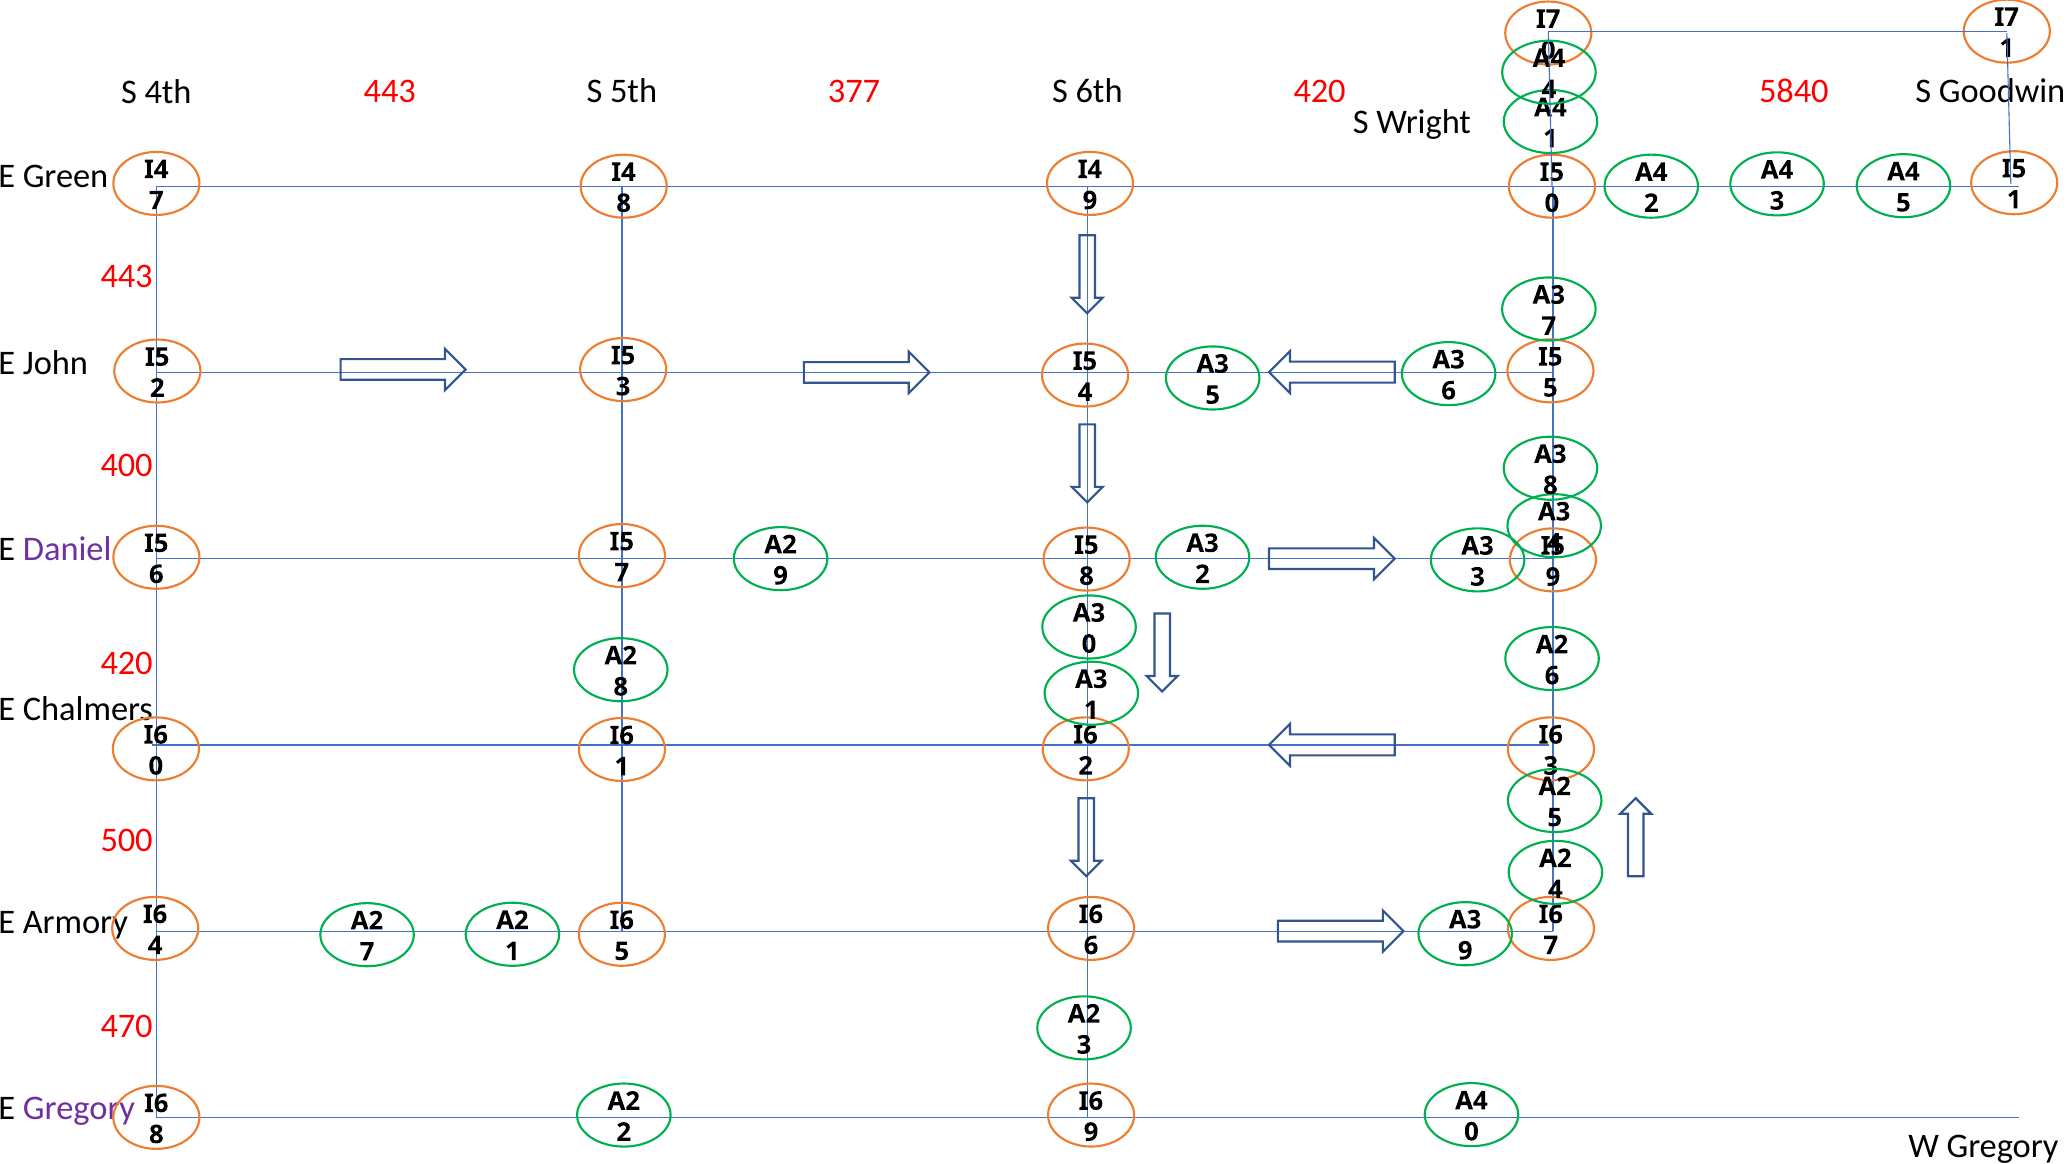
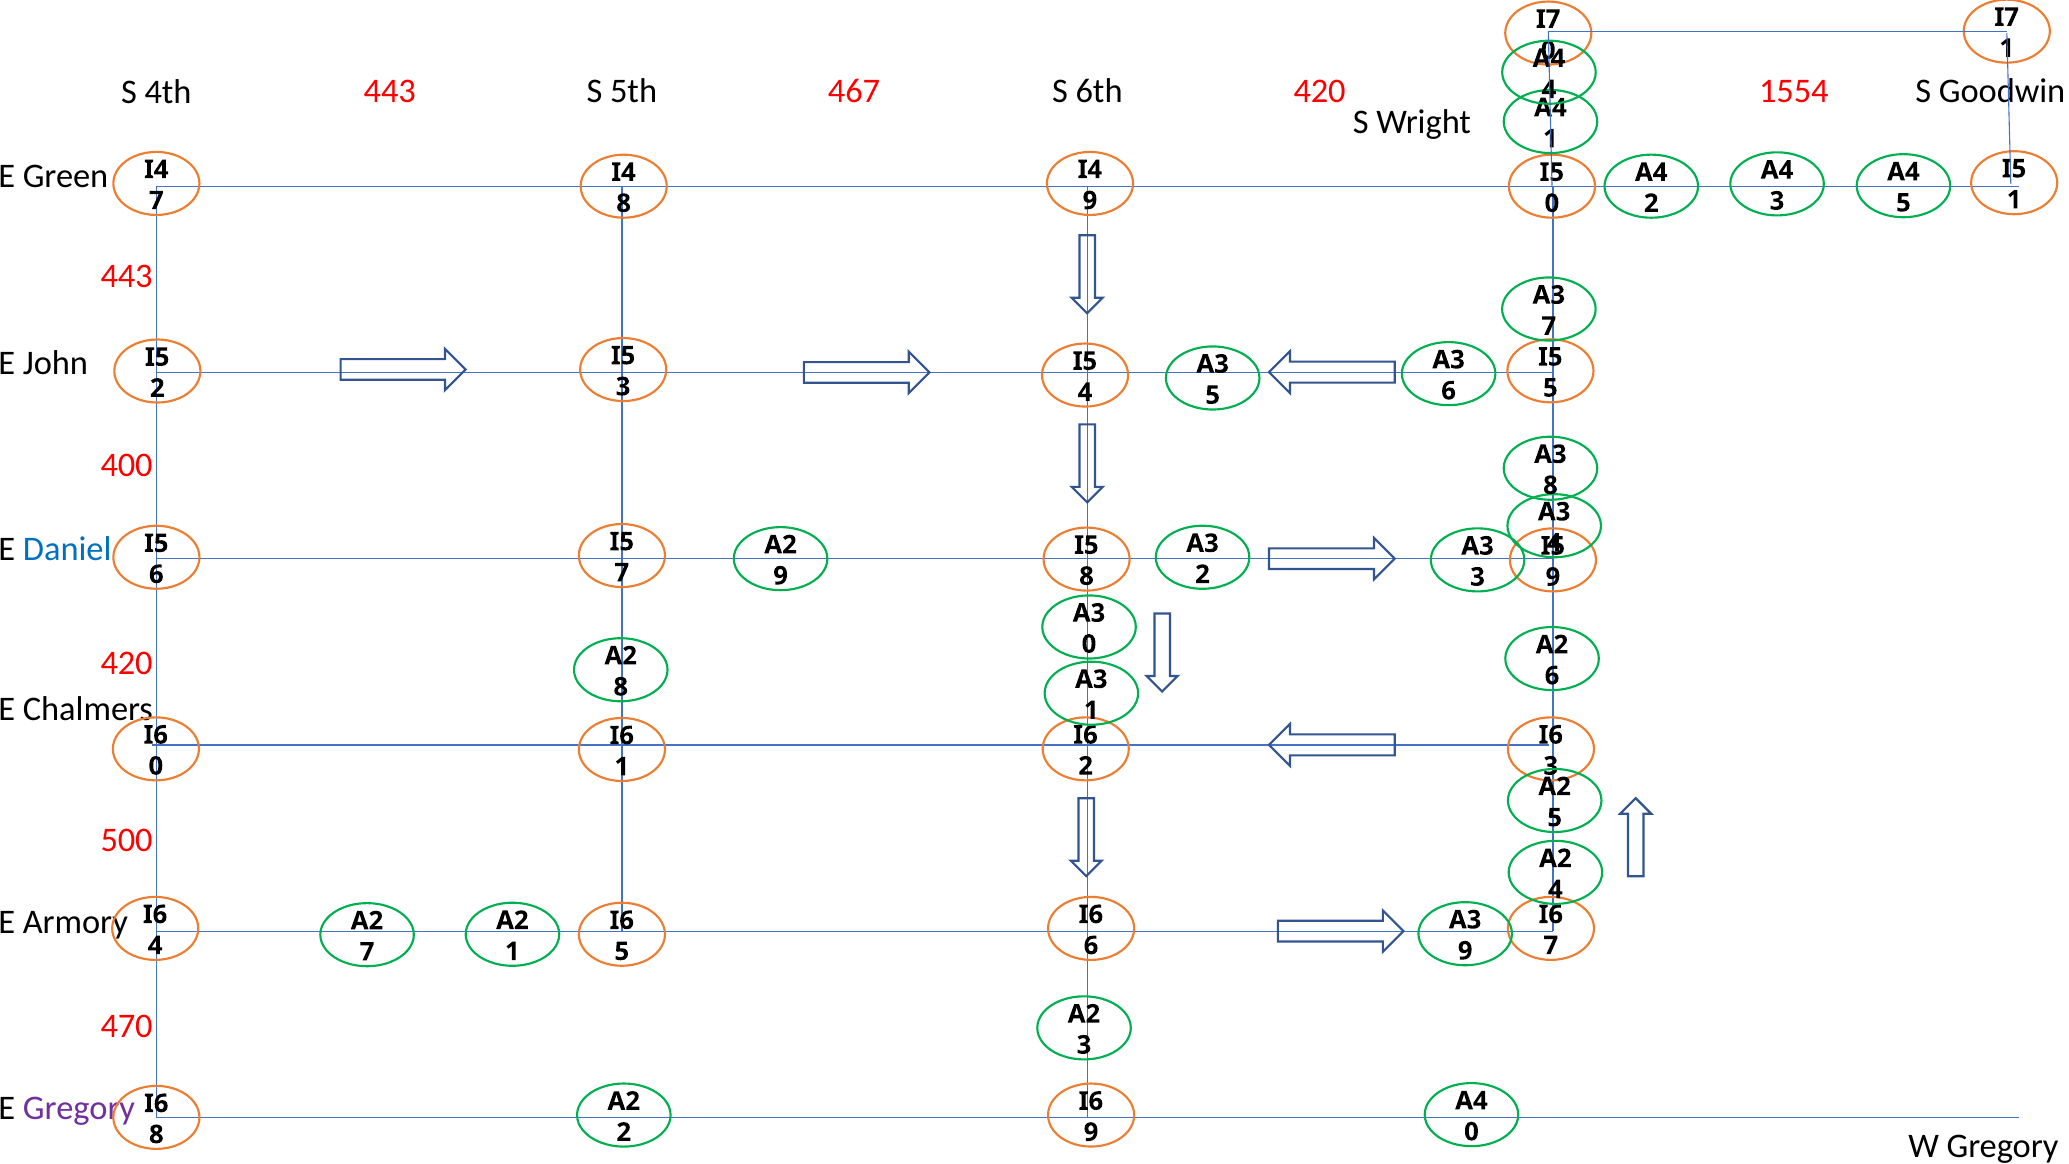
377: 377 -> 467 (854, 91)
5840: 5840 -> 1554 (1794, 91)
Daniel colour: purple -> blue (67, 549)
